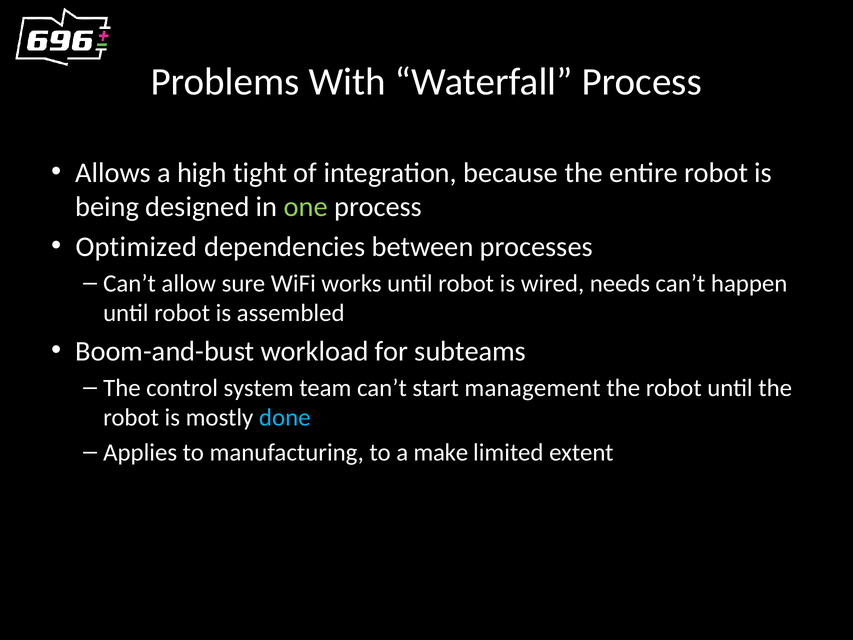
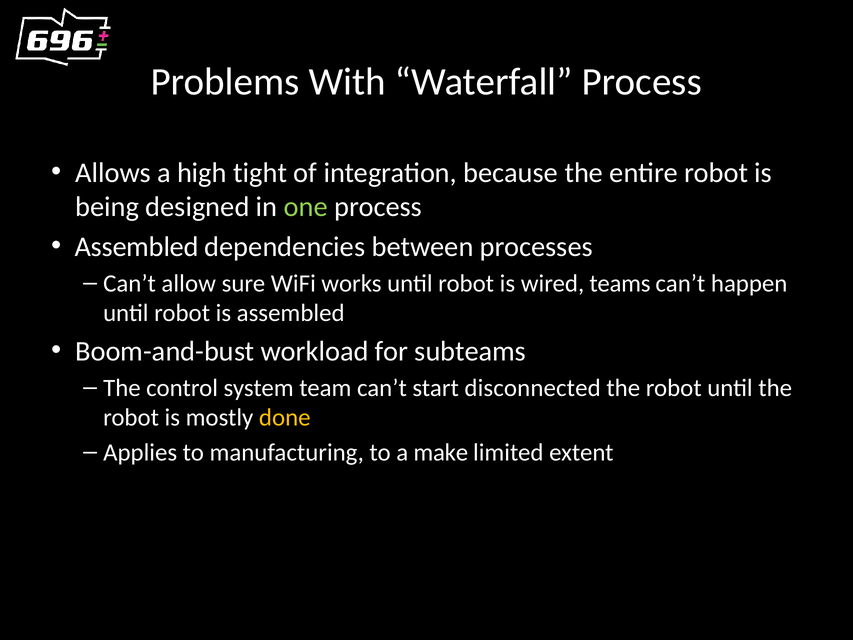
Optimized: Optimized -> Assembled (137, 247)
needs: needs -> teams (620, 283)
management: management -> disconnected (533, 388)
done colour: light blue -> yellow (285, 418)
